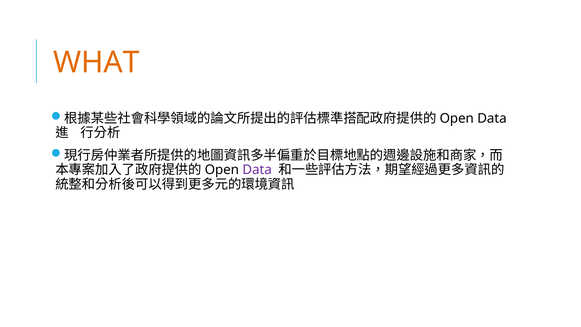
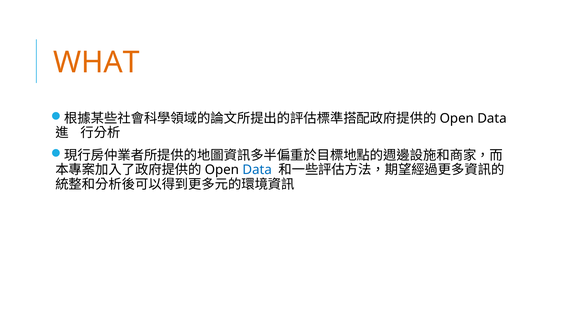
Data colour: purple -> blue (257, 170)
